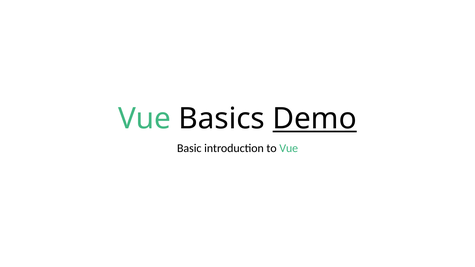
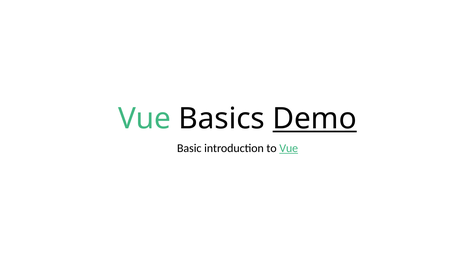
Vue underline: none -> present (289, 148)
